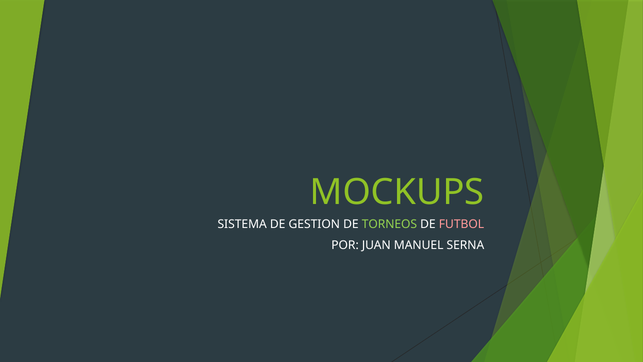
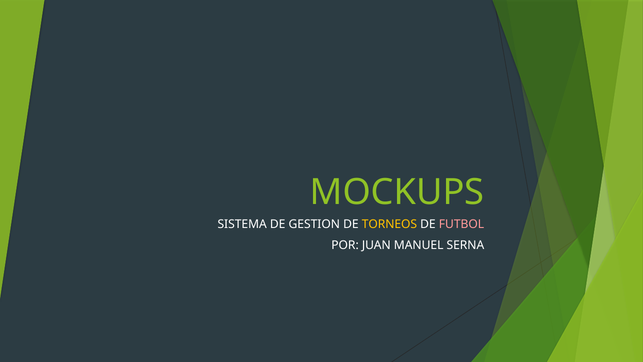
TORNEOS colour: light green -> yellow (389, 224)
